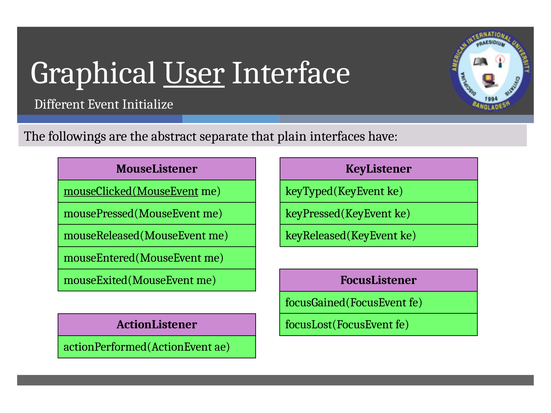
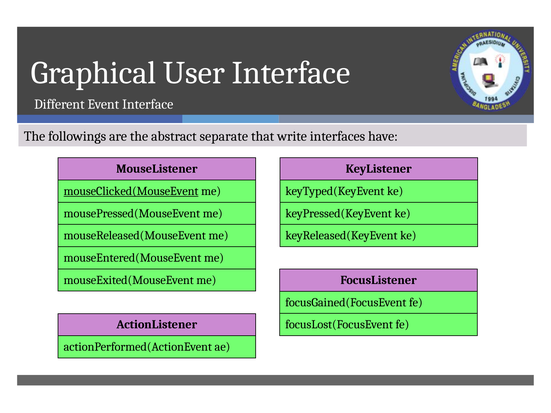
User underline: present -> none (194, 73)
Event Initialize: Initialize -> Interface (148, 104)
plain: plain -> write (292, 136)
